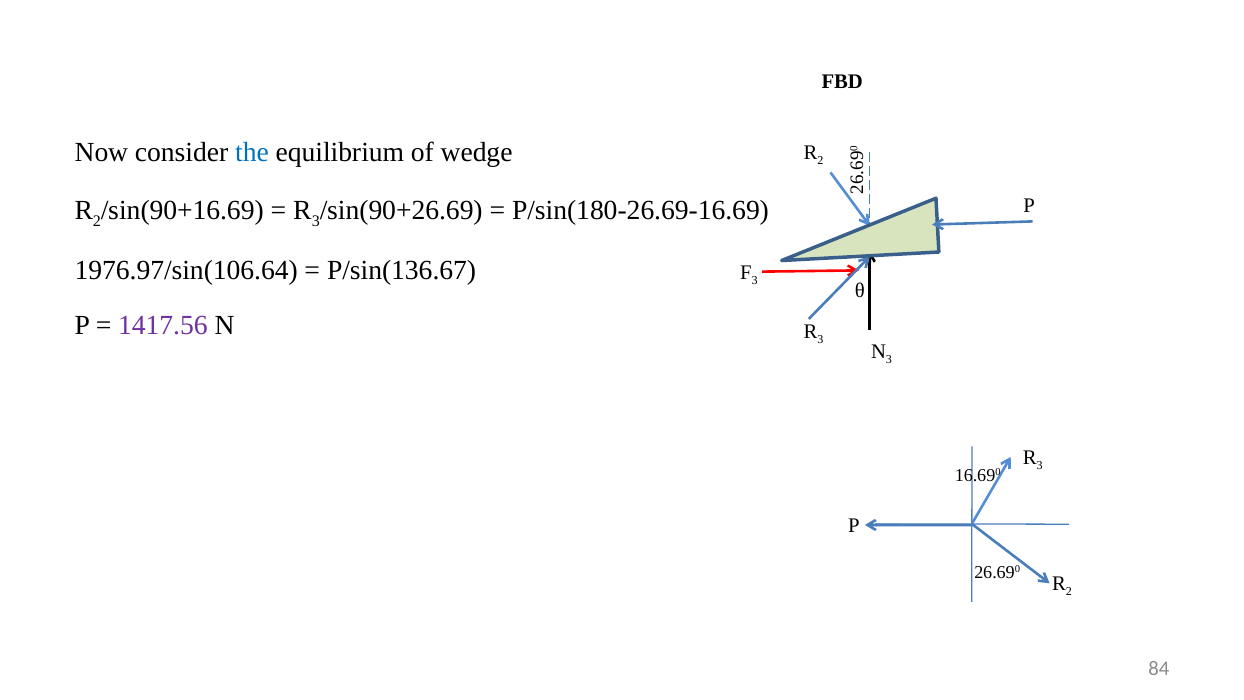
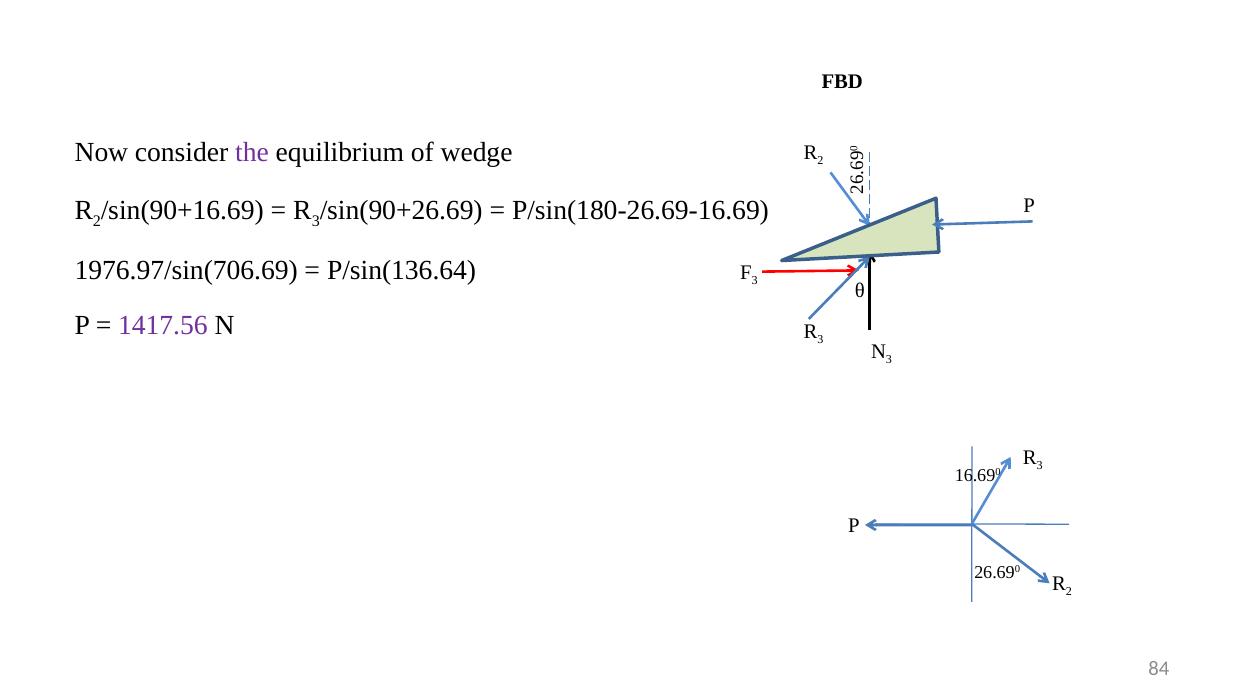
the colour: blue -> purple (252, 153)
1976.97/sin(106.64: 1976.97/sin(106.64 -> 1976.97/sin(706.69 (186, 270)
P/sin(136.67: P/sin(136.67 -> P/sin(136.64 (402, 270)
